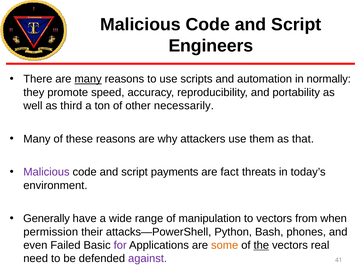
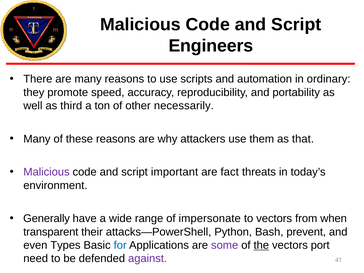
many underline: present -> none (88, 79)
normally: normally -> ordinary (329, 79)
payments: payments -> important (175, 172)
manipulation: manipulation -> impersonate (210, 219)
permission: permission -> transparent (51, 232)
phones: phones -> prevent (306, 232)
Failed: Failed -> Types (65, 245)
for colour: purple -> blue (120, 245)
some colour: orange -> purple (225, 245)
real: real -> port (320, 245)
